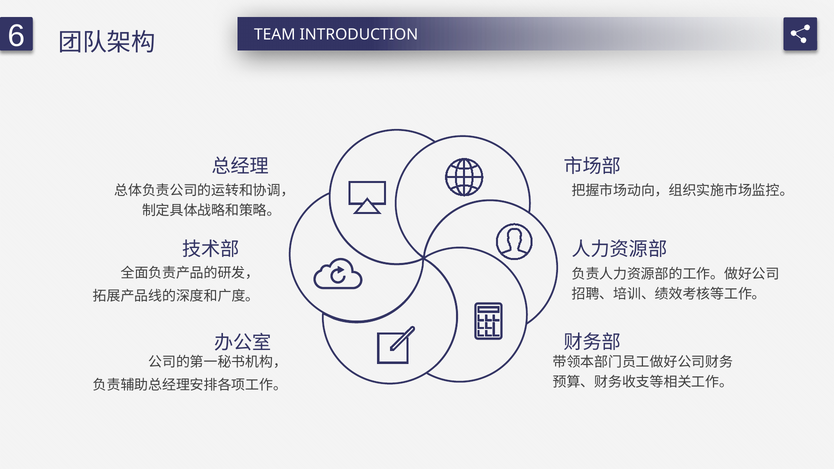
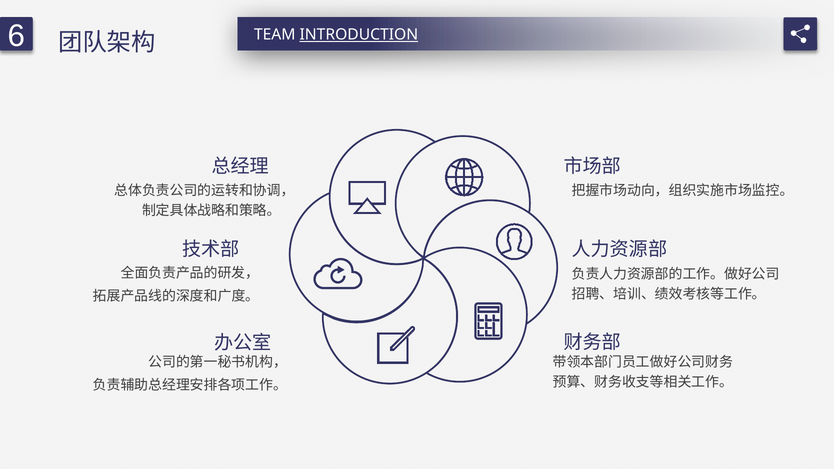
INTRODUCTION underline: none -> present (359, 35)
